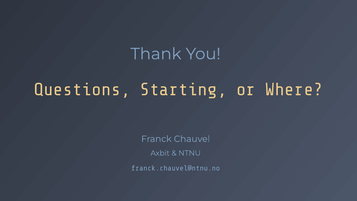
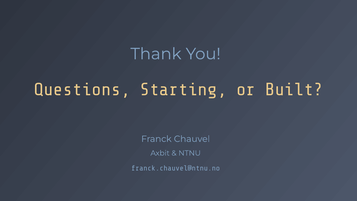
Where: Where -> Built (294, 89)
